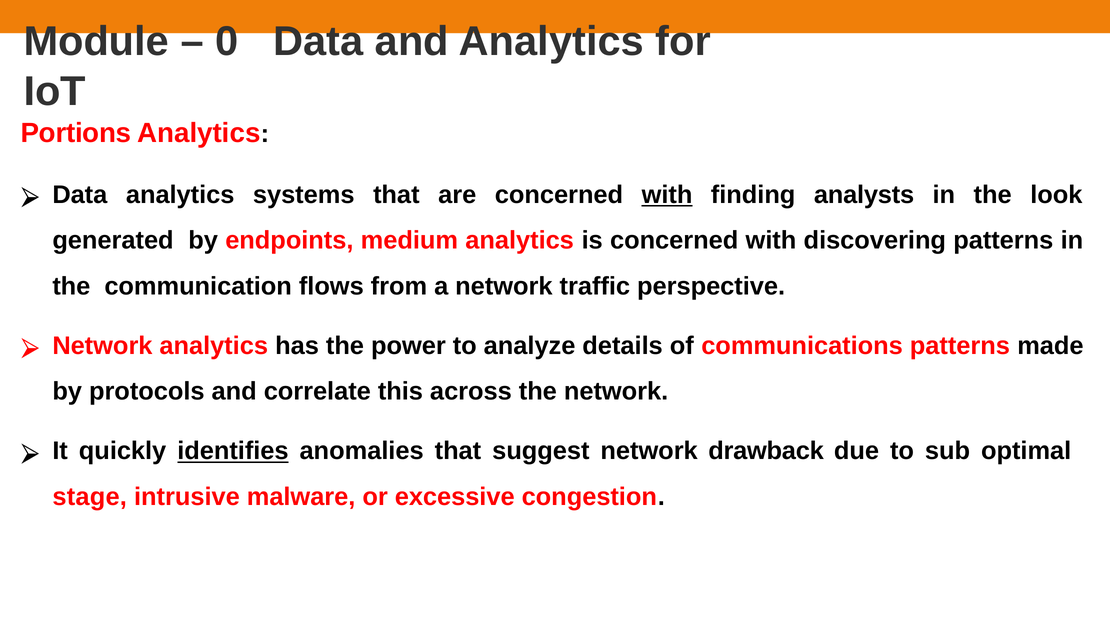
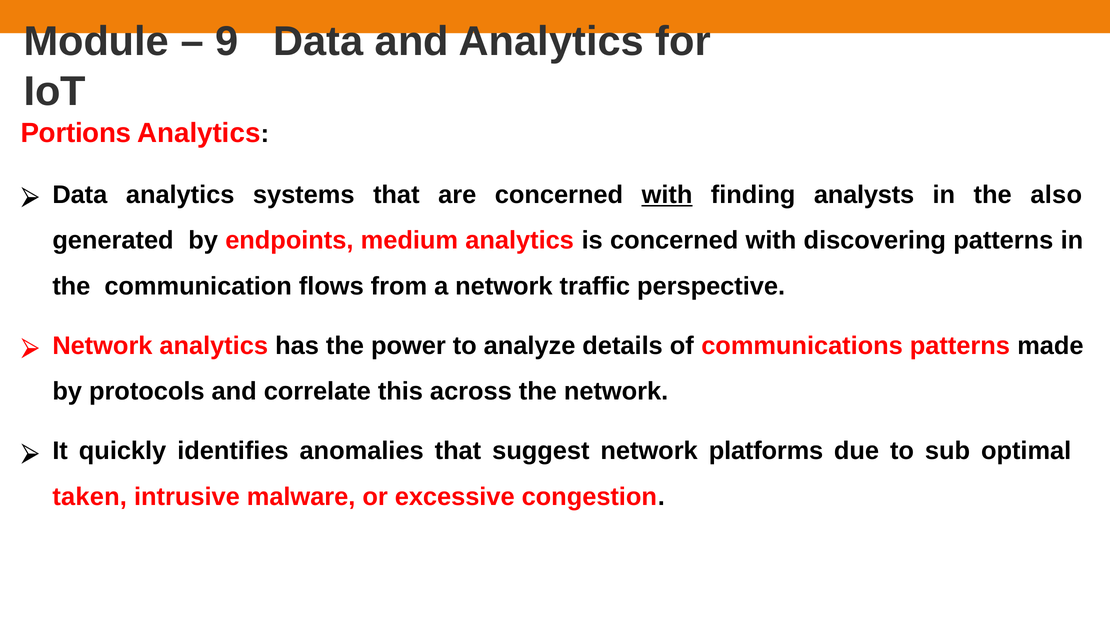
0: 0 -> 9 (227, 41)
look: look -> also (1056, 195)
identifies underline: present -> none (233, 451)
drawback: drawback -> platforms (766, 451)
stage: stage -> taken (90, 497)
